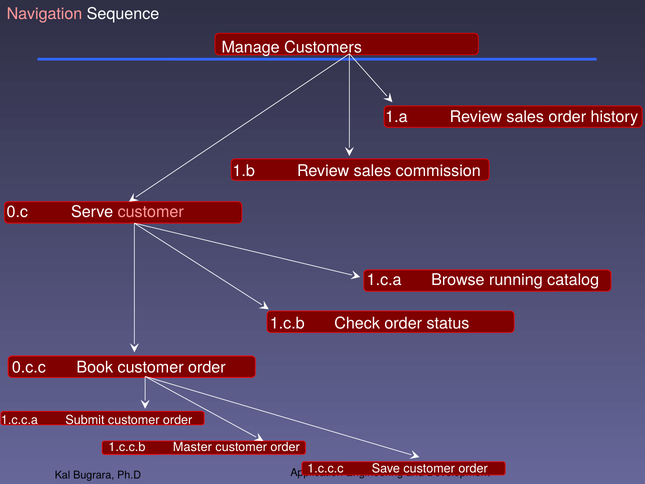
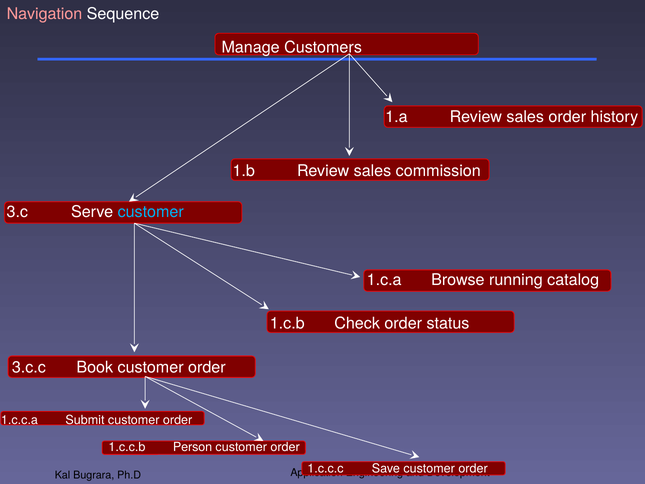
0.c: 0.c -> 3.c (17, 212)
customer colour: pink -> light blue (151, 212)
0.c.c: 0.c.c -> 3.c.c (29, 367)
Master: Master -> Person (193, 447)
